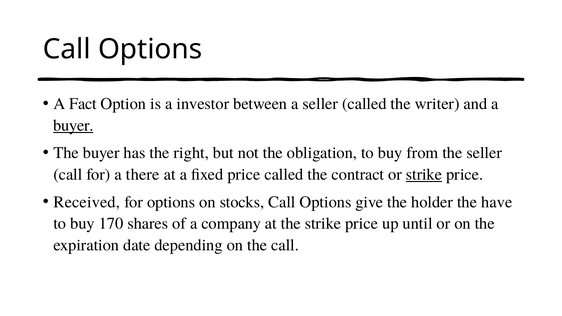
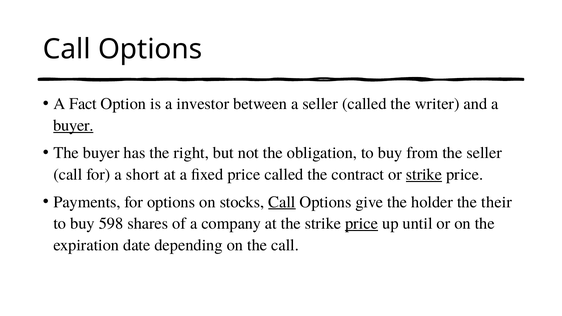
there: there -> short (143, 175)
Received: Received -> Payments (87, 202)
Call underline: none -> present (282, 202)
have: have -> their (497, 202)
170: 170 -> 598 (111, 224)
price underline: none -> present (362, 224)
